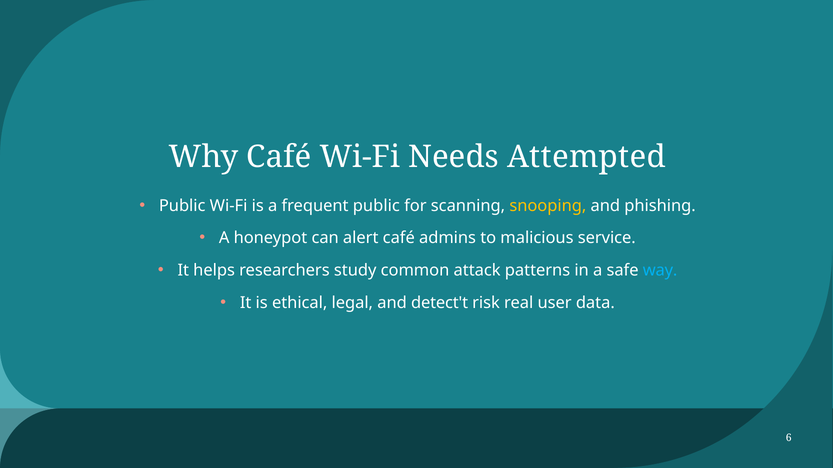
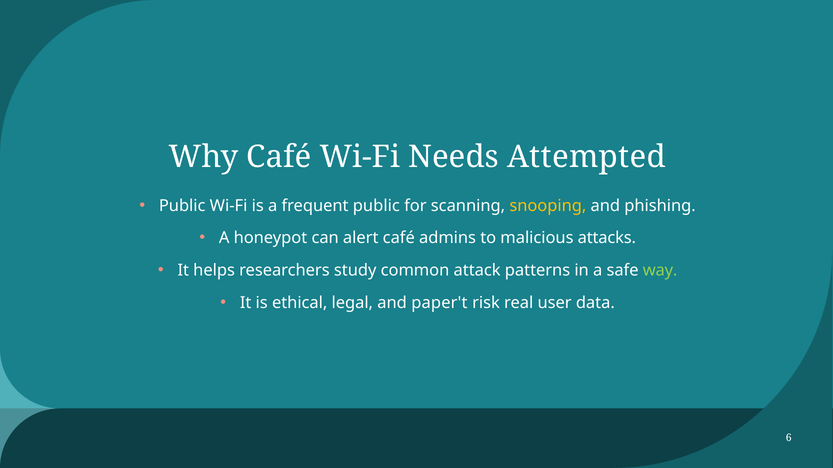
service: service -> attacks (607, 238)
way colour: light blue -> light green (660, 271)
detect't: detect't -> paper't (439, 303)
